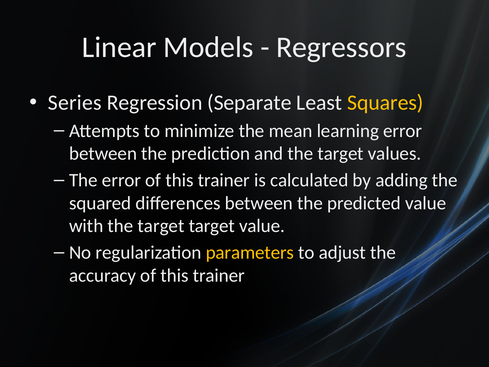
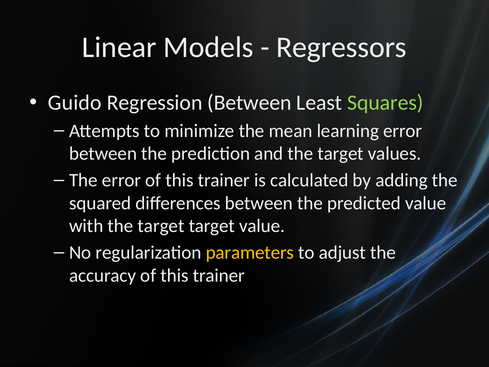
Series: Series -> Guido (75, 103)
Regression Separate: Separate -> Between (249, 103)
Squares colour: yellow -> light green (385, 103)
